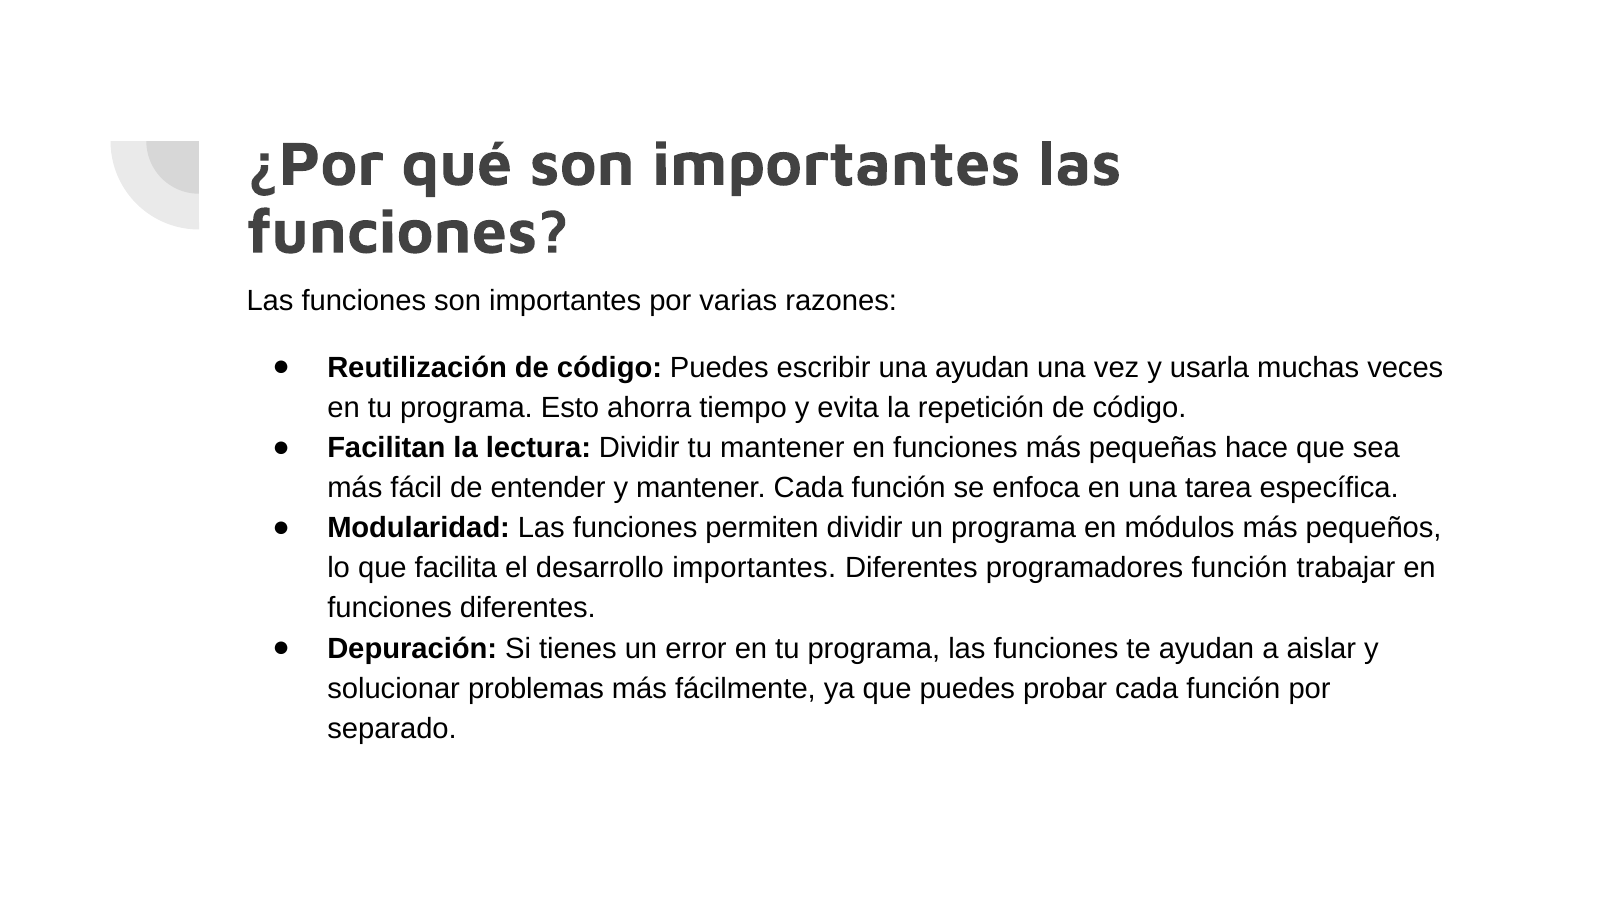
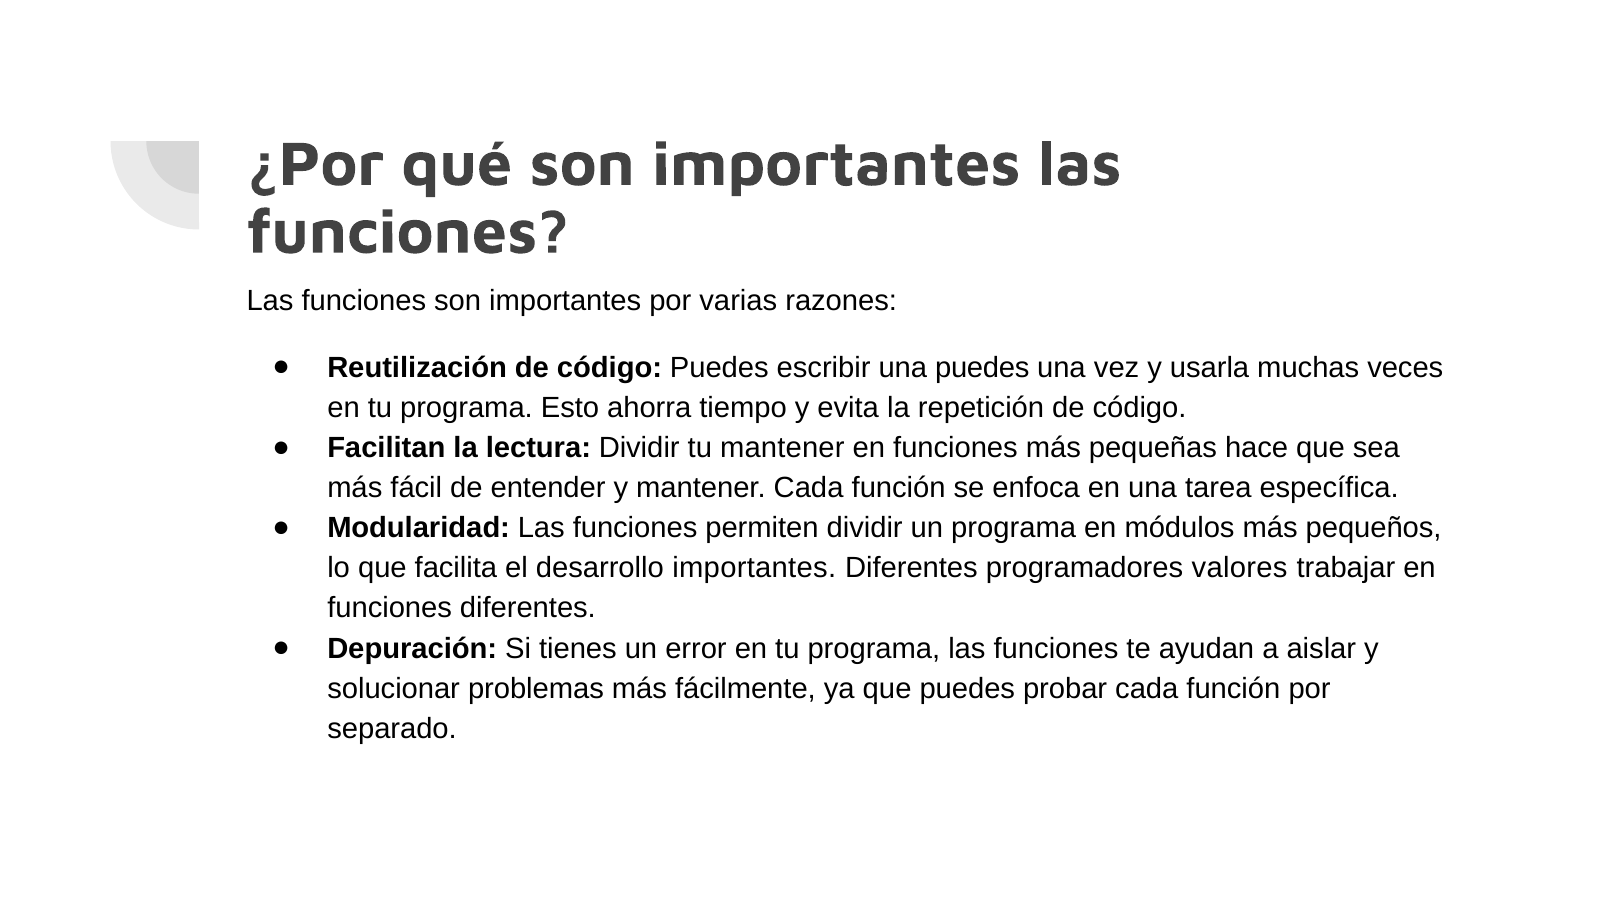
una ayudan: ayudan -> puedes (982, 368)
programadores función: función -> valores (1240, 568)
